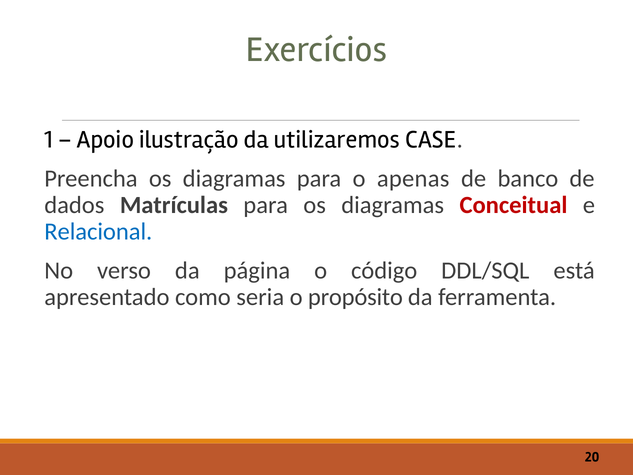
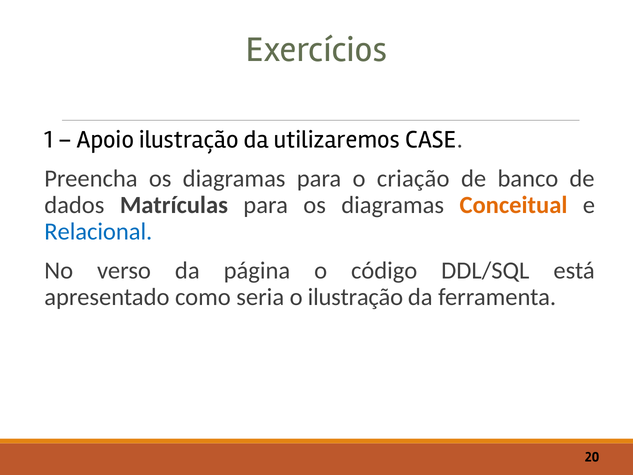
apenas: apenas -> criação (413, 179)
Conceitual colour: red -> orange (513, 205)
o propósito: propósito -> ilustração (355, 297)
